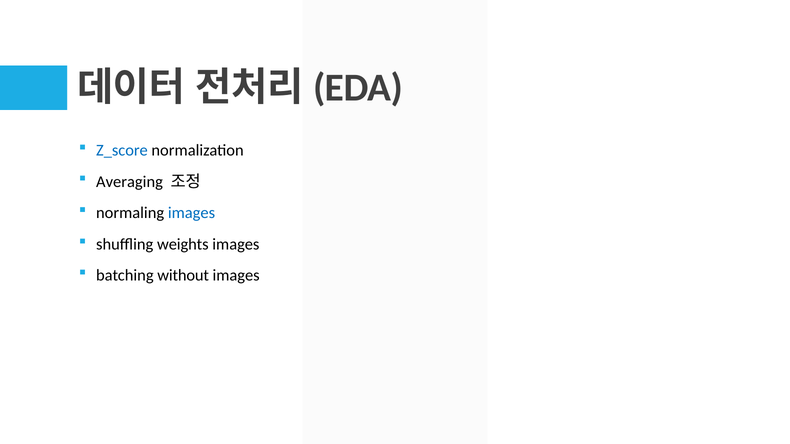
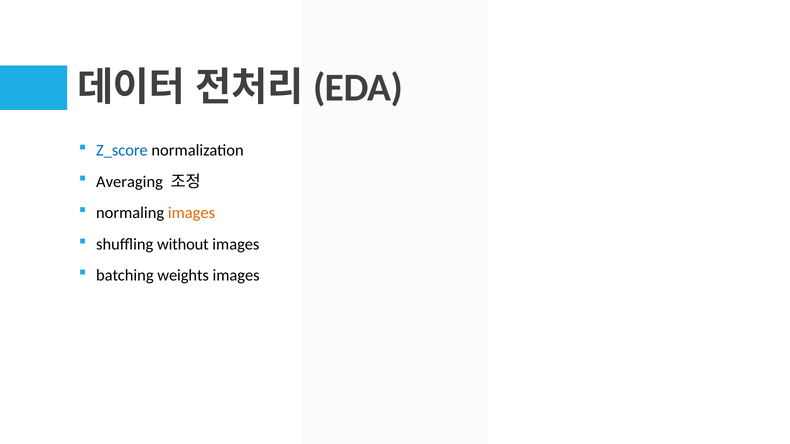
images colour: blue -> orange (192, 213)
weights: weights -> without (183, 244)
without: without -> weights (183, 276)
